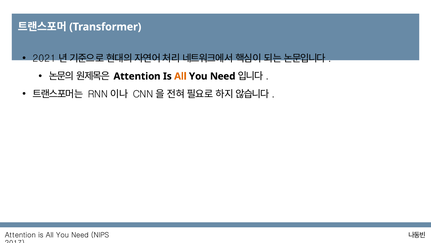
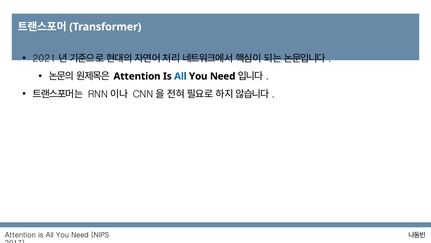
All colour: orange -> blue (180, 76)
